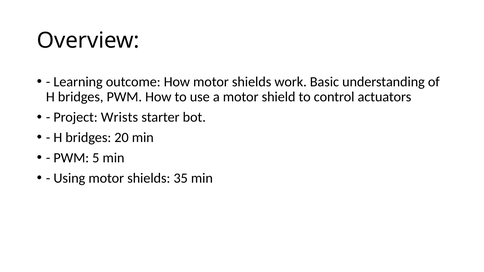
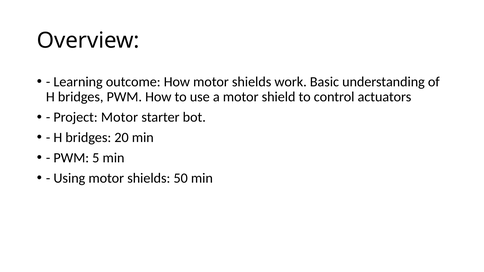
Project Wrists: Wrists -> Motor (119, 117)
35: 35 -> 50 (181, 178)
